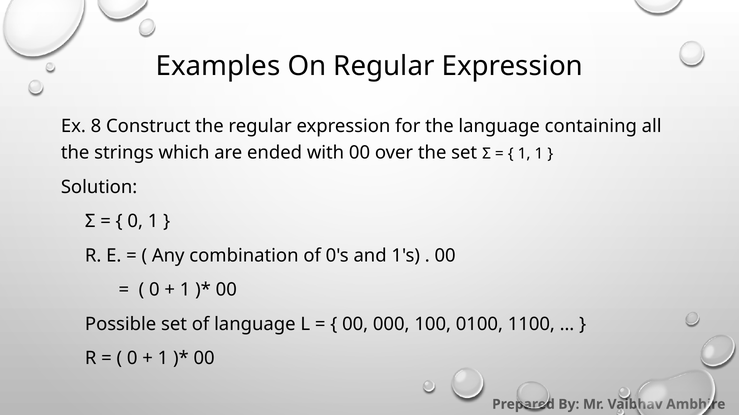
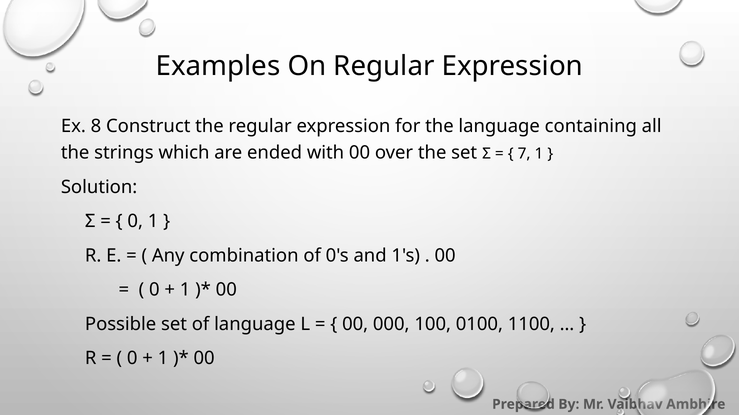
1: 1 -> 7 (524, 154)
